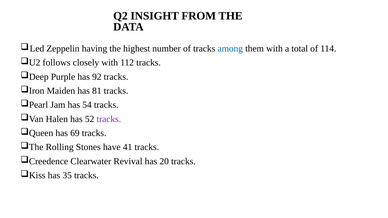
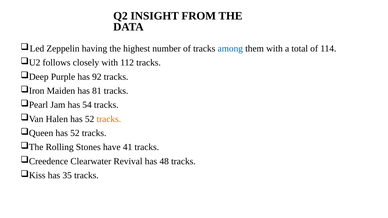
tracks colour: purple -> orange (109, 119)
69: 69 -> 52 (75, 133)
20: 20 -> 48 (164, 161)
